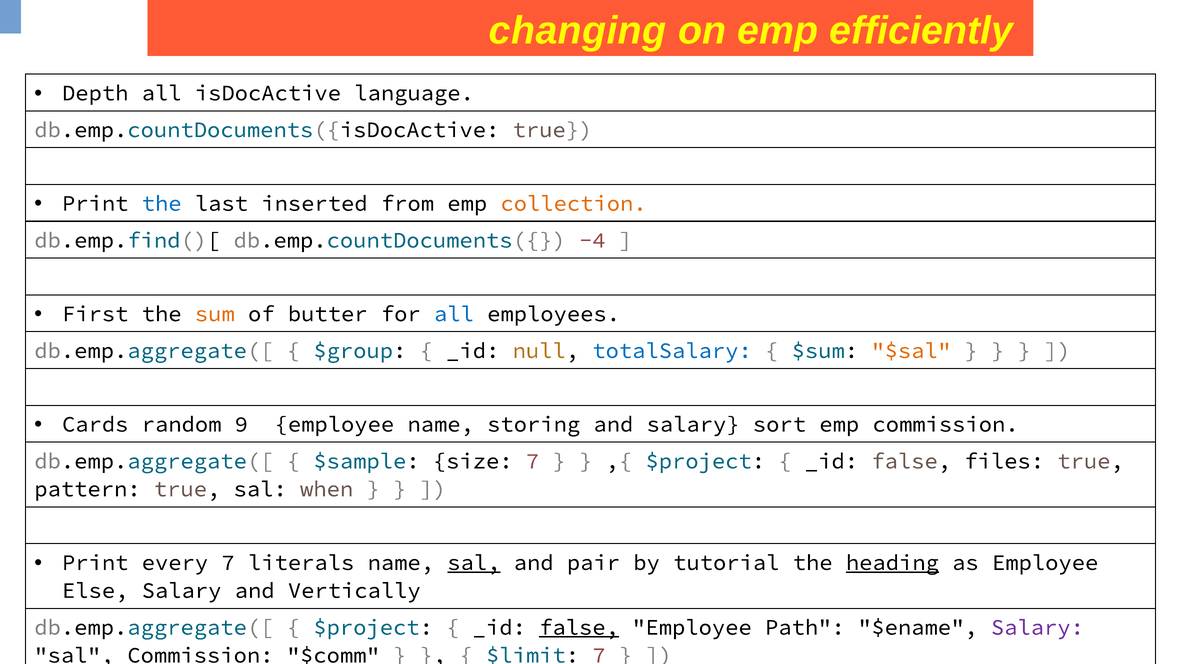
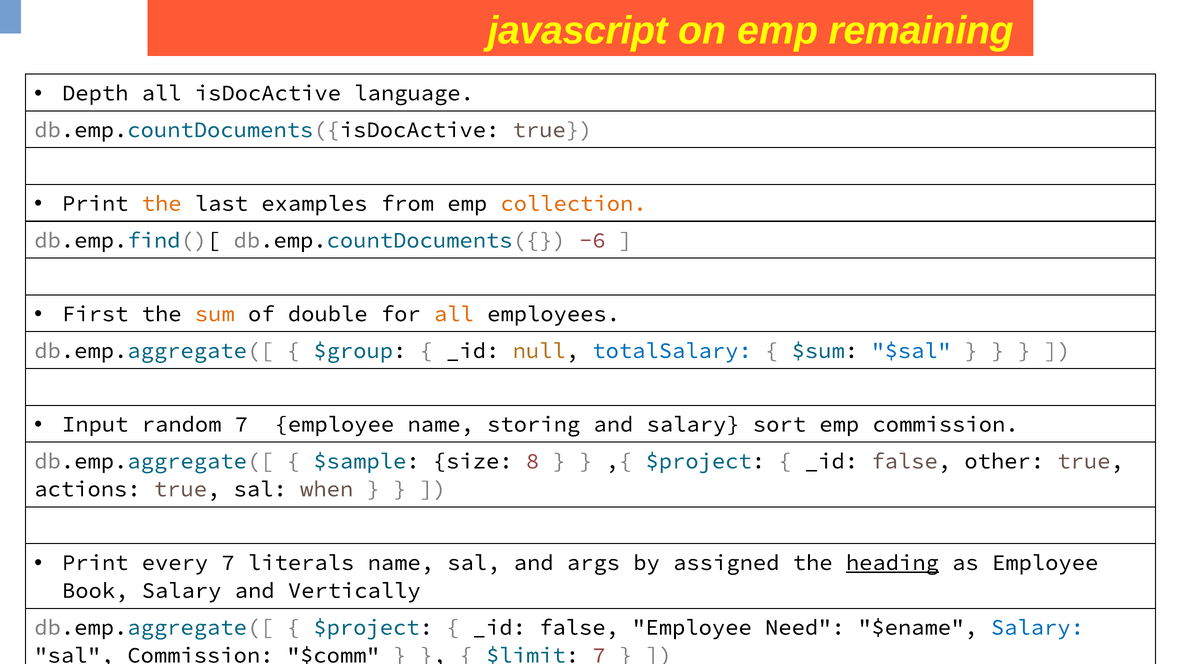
changing: changing -> javascript (578, 31)
efficiently: efficiently -> remaining (921, 31)
the colour: blue -> orange (162, 204)
inserted: inserted -> examples (314, 204)
-4: -4 -> -6 (592, 240)
butter: butter -> double (328, 314)
all colour: blue -> orange (454, 314)
$sal colour: orange -> blue (911, 351)
Cards: Cards -> Input (95, 424)
random 9: 9 -> 7 (241, 424)
size 7: 7 -> 8 (533, 461)
files: files -> other (1004, 461)
pattern: pattern -> actions (87, 489)
sal underline: present -> none (474, 563)
pair: pair -> args (593, 563)
tutorial: tutorial -> assigned (726, 563)
Else: Else -> Book (95, 591)
false underline: present -> none (579, 628)
Path: Path -> Need (805, 628)
Salary colour: purple -> blue (1037, 628)
